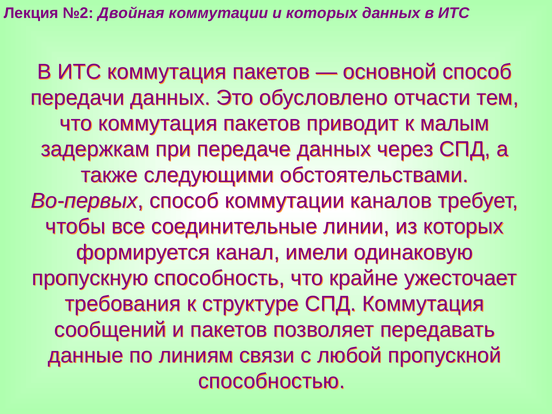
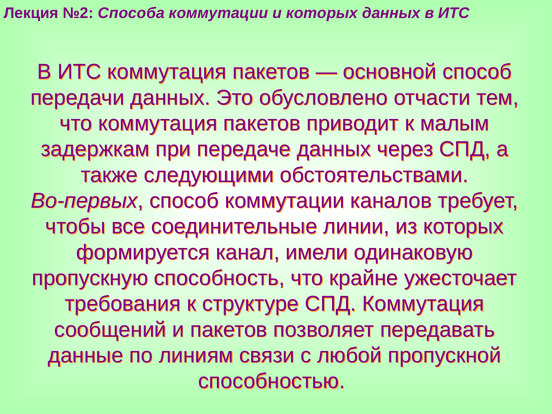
Двойная: Двойная -> Способа (131, 13)
